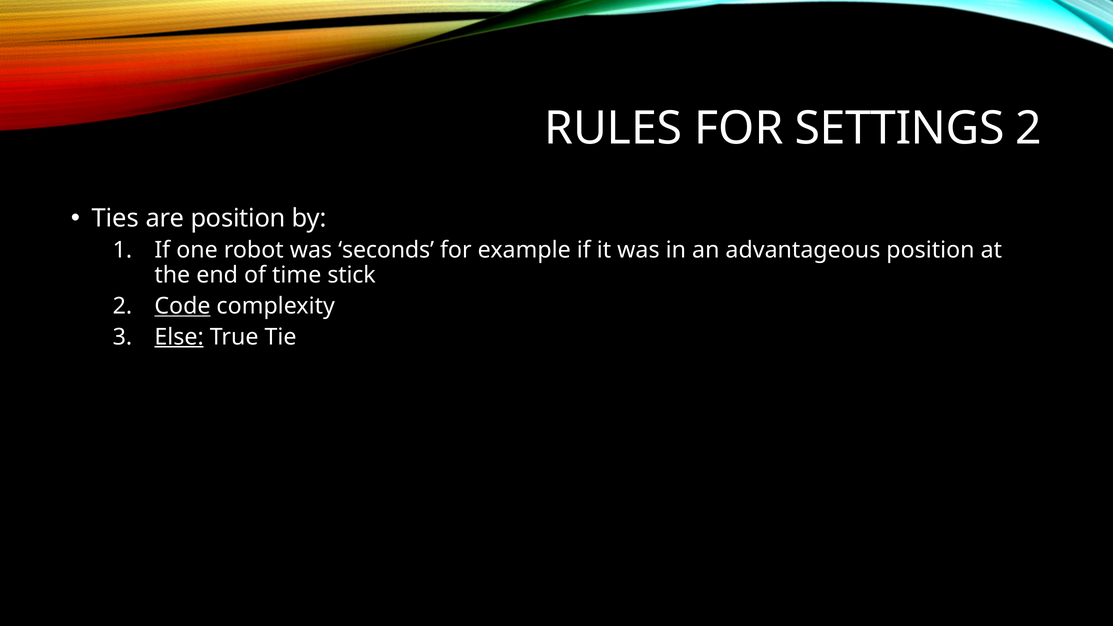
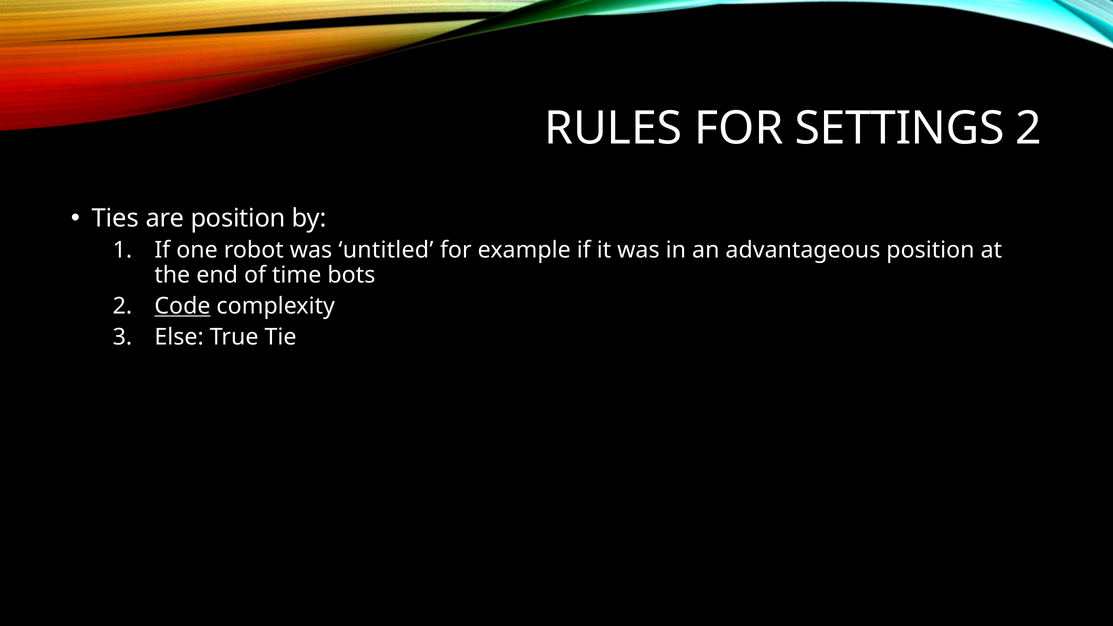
seconds: seconds -> untitled (386, 250)
stick: stick -> bots (351, 275)
Else underline: present -> none (179, 337)
